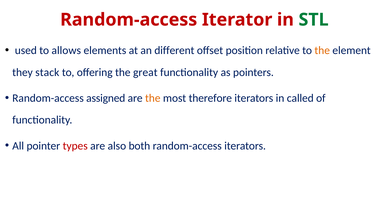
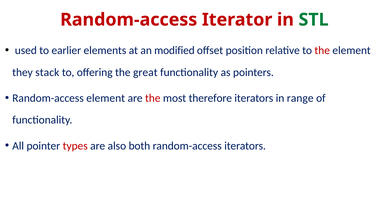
allows: allows -> earlier (66, 50)
different: different -> modified (174, 50)
the colour: orange -> red (322, 50)
Random-access assigned: assigned -> element (106, 98)
the colour: orange -> red (153, 98)
called: called -> range (300, 98)
